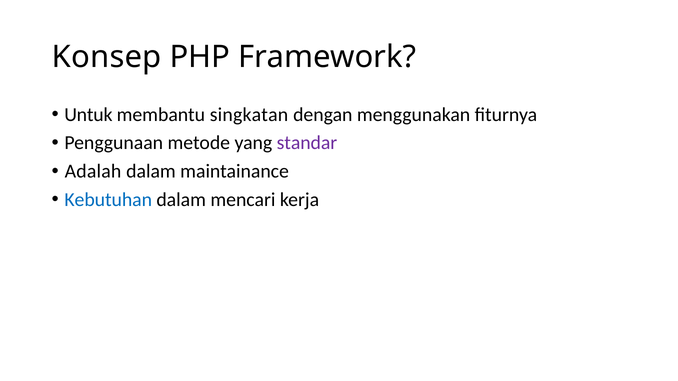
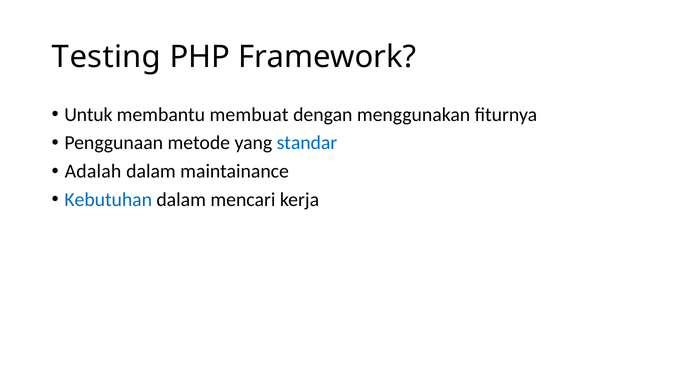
Konsep: Konsep -> Testing (106, 57)
singkatan: singkatan -> membuat (249, 115)
standar colour: purple -> blue (307, 143)
